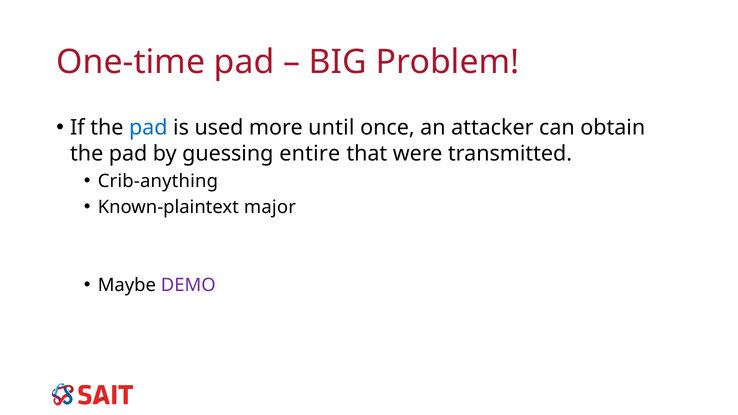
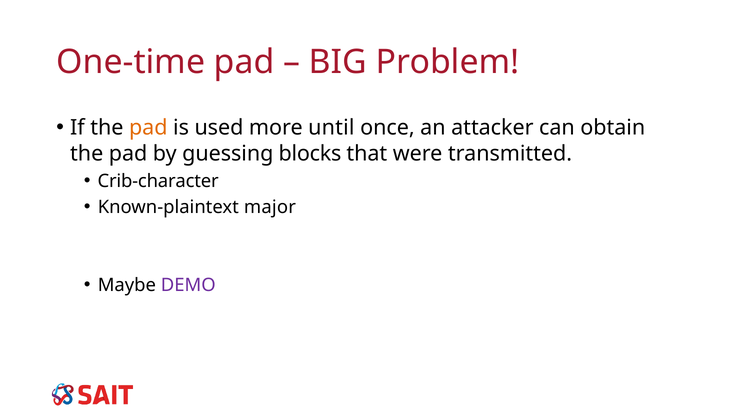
pad colour: blue -> orange (148, 128)
entire: entire -> blocks (310, 154)
Crib-anything: Crib-anything -> Crib-character (158, 181)
